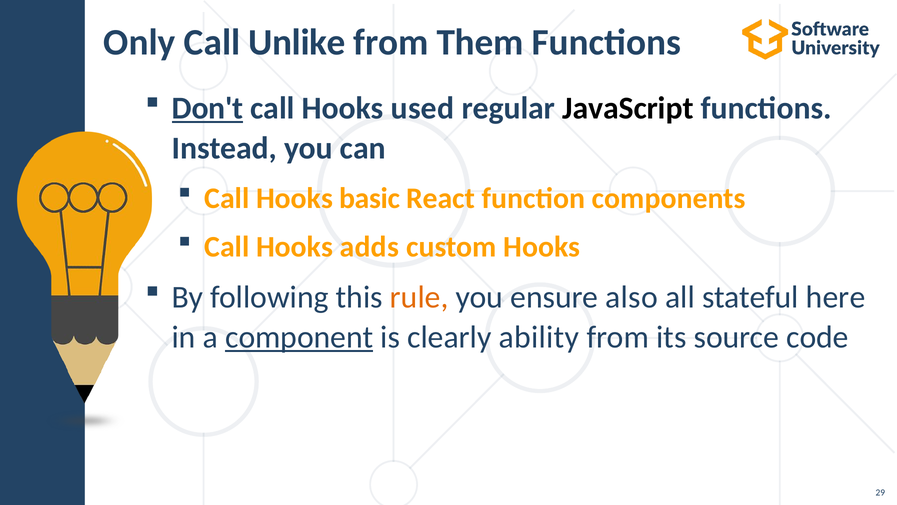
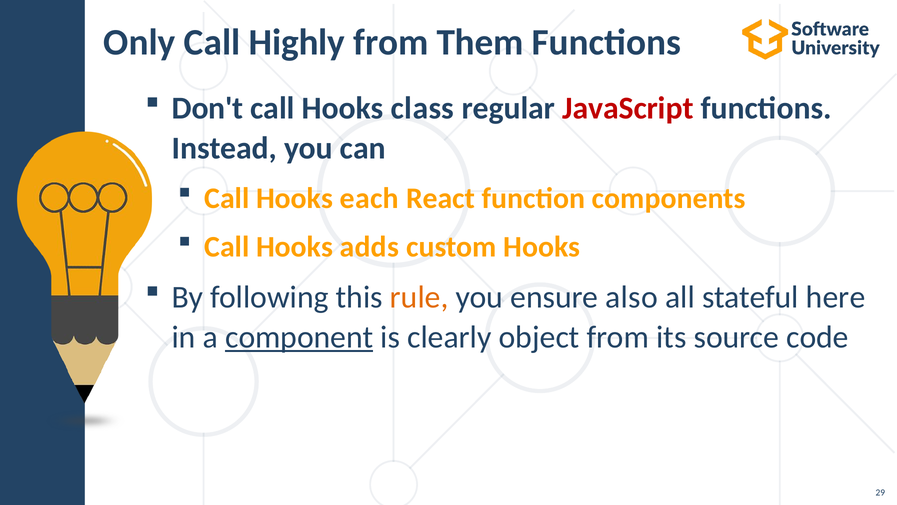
Unlike: Unlike -> Highly (297, 43)
Don't underline: present -> none (208, 108)
used: used -> class (422, 108)
JavaScript colour: black -> red (628, 108)
basic: basic -> each (369, 198)
ability: ability -> object (539, 337)
